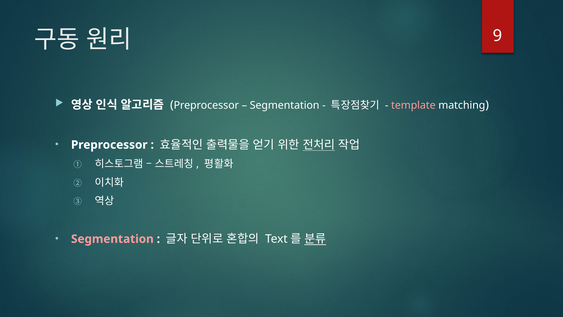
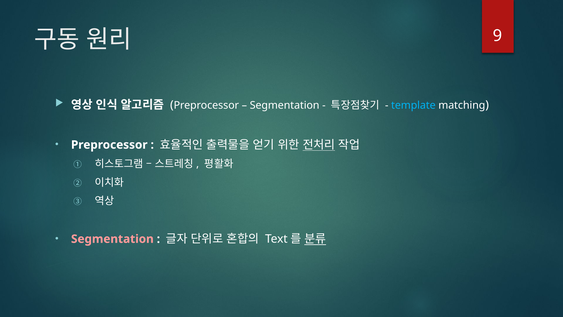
template colour: pink -> light blue (413, 105)
